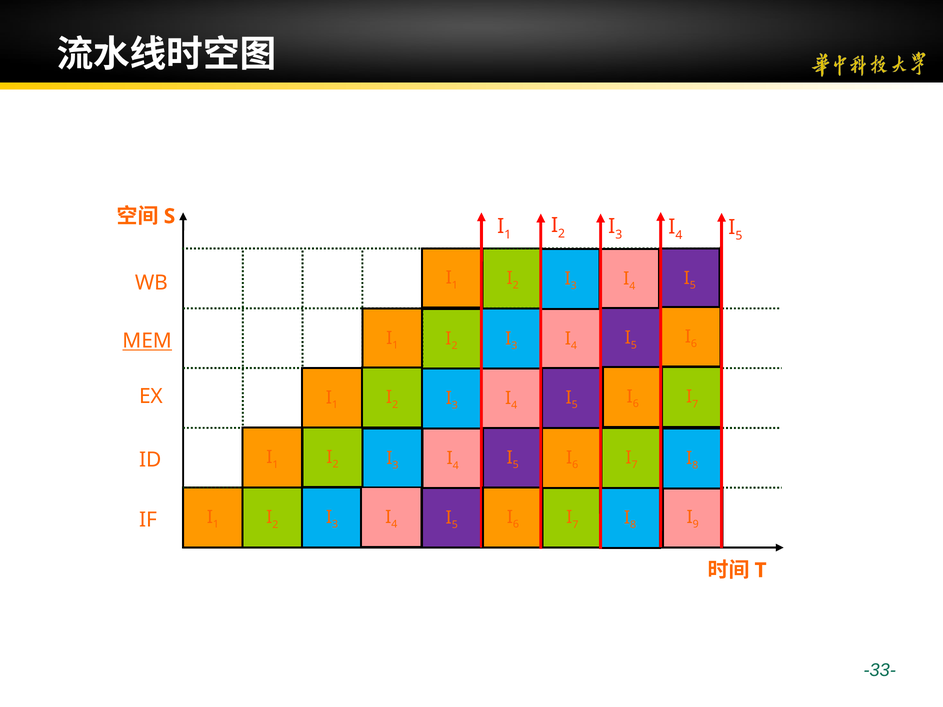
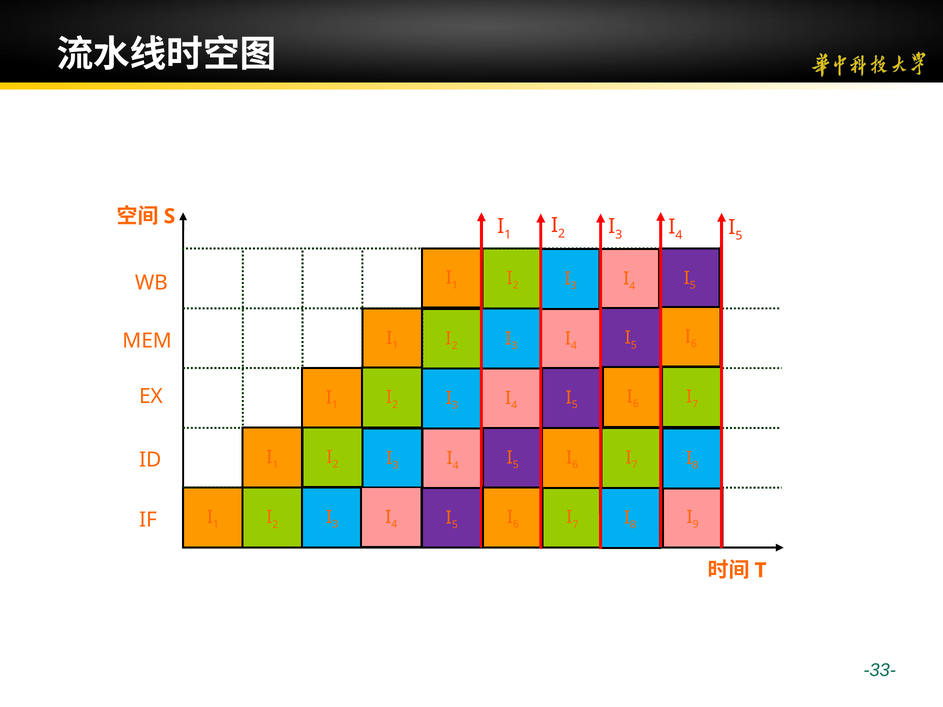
MEM underline: present -> none (147, 341)
